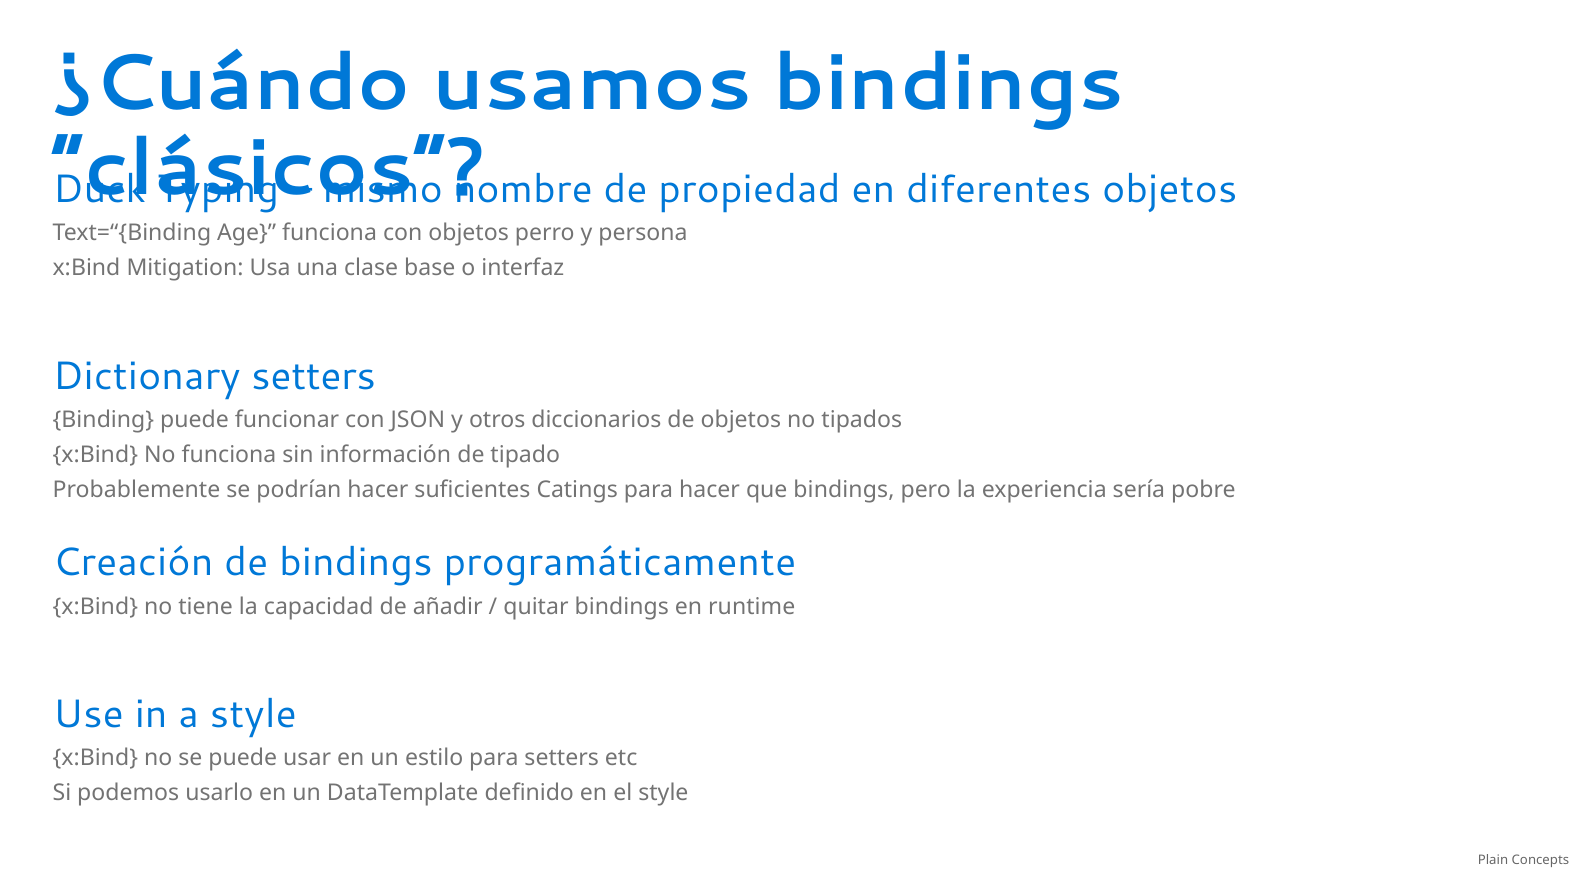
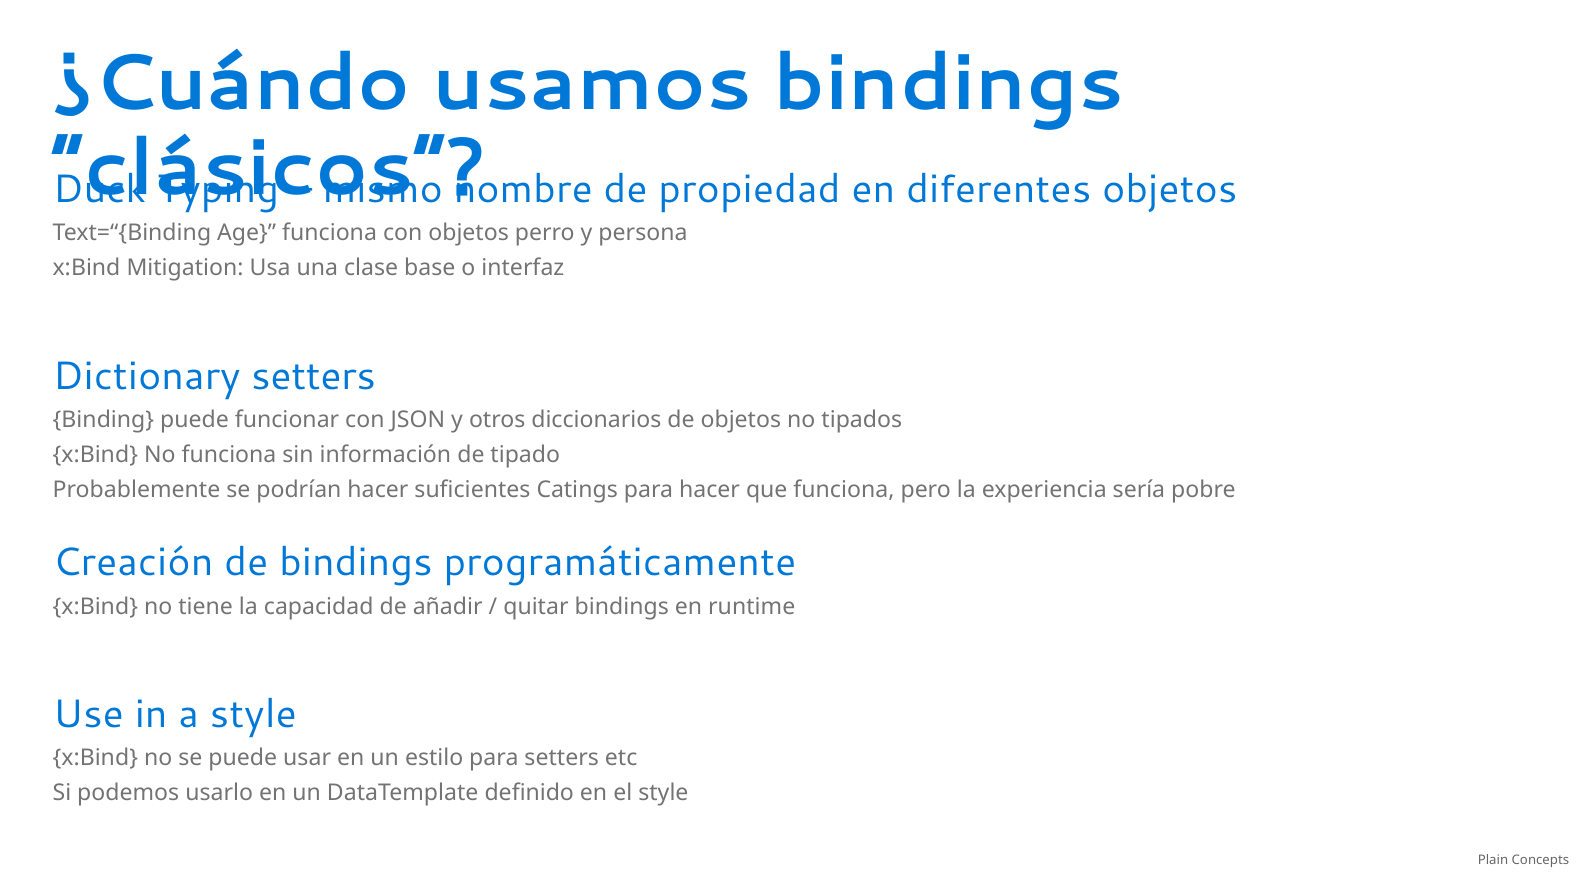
que bindings: bindings -> funciona (844, 490)
